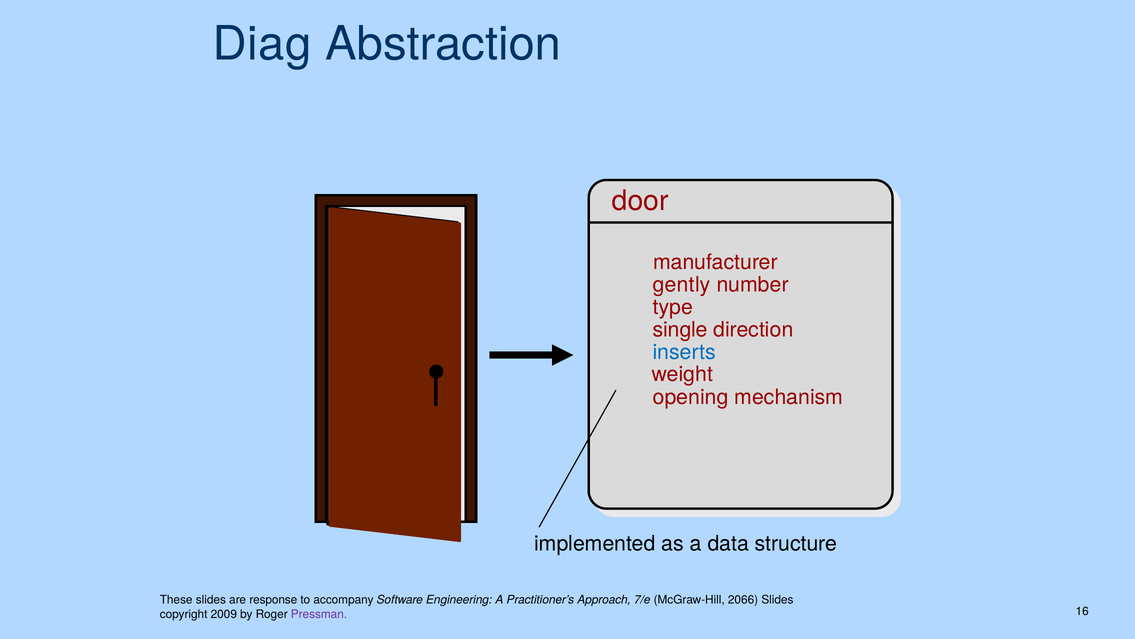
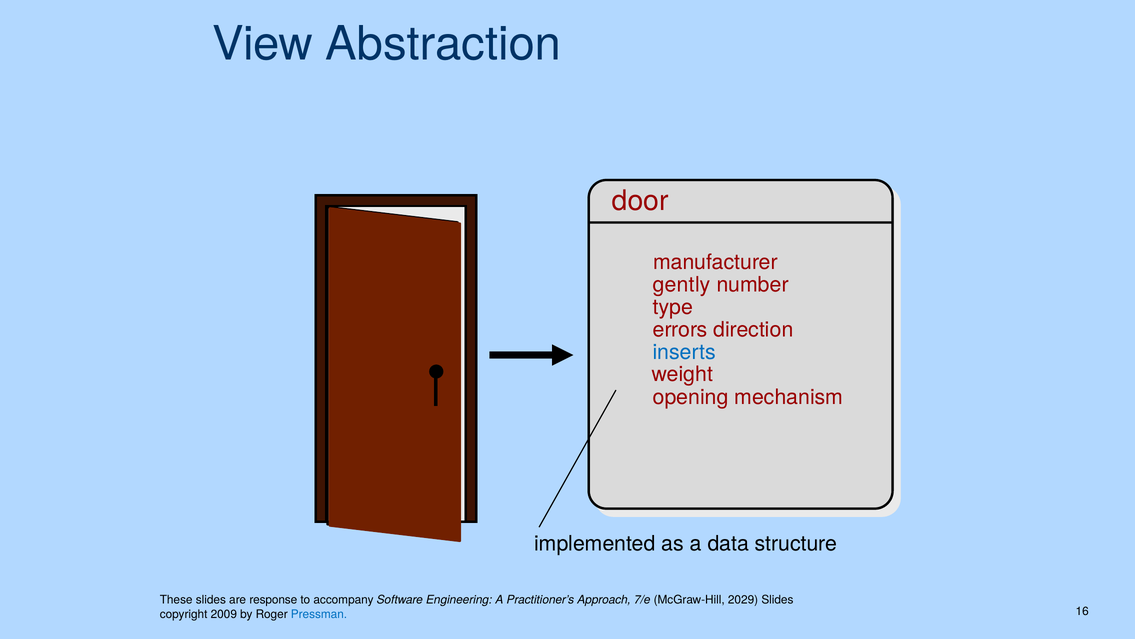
Diag: Diag -> View (263, 44)
single: single -> errors (680, 330)
2066: 2066 -> 2029 (743, 599)
Pressman colour: purple -> blue (319, 614)
